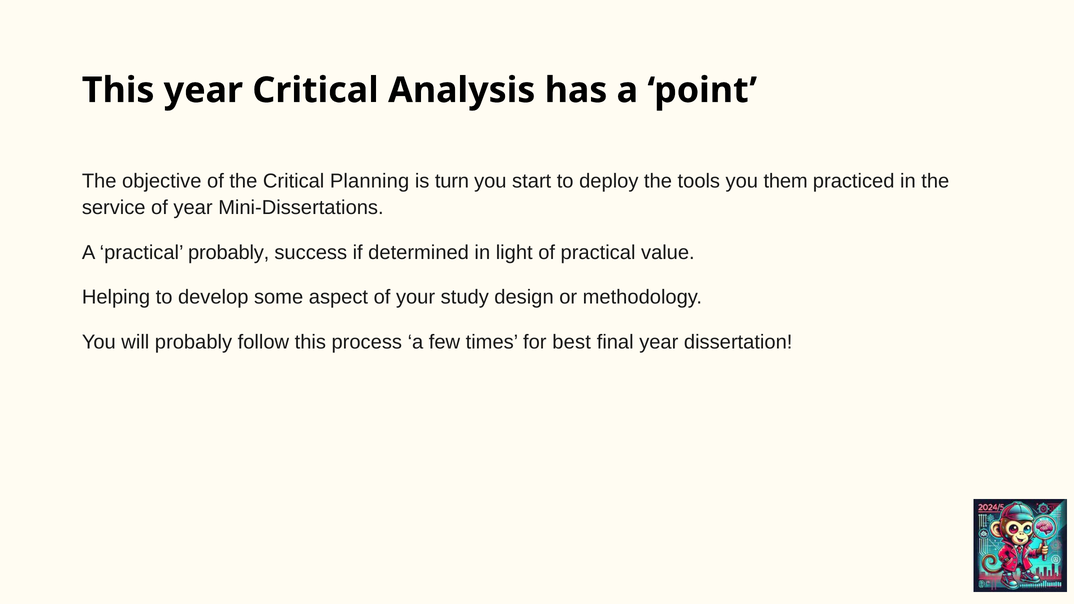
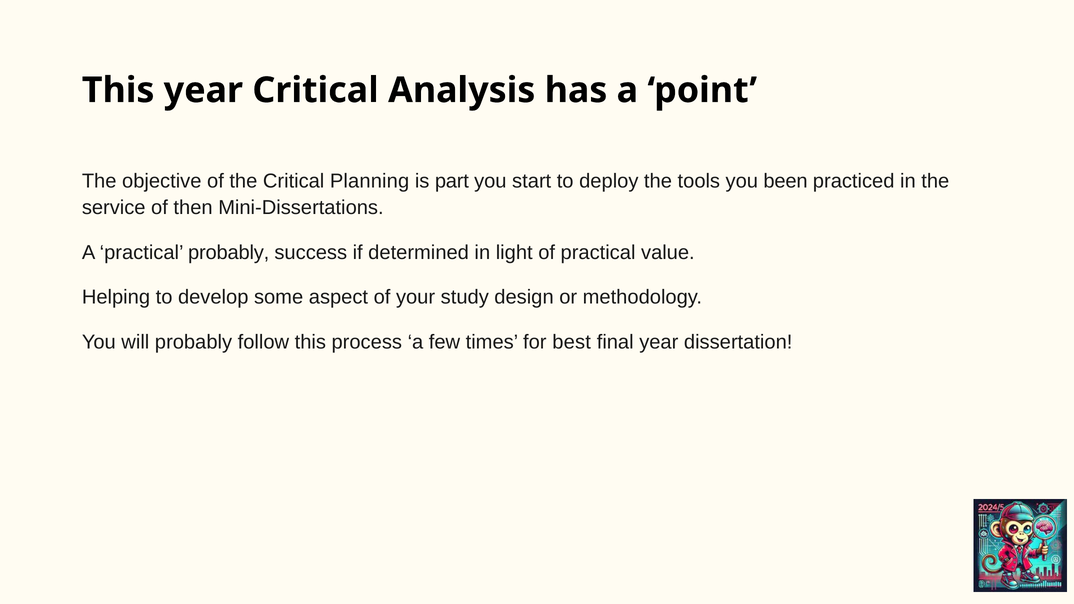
turn: turn -> part (452, 181)
them: them -> been (786, 181)
of year: year -> then (193, 208)
